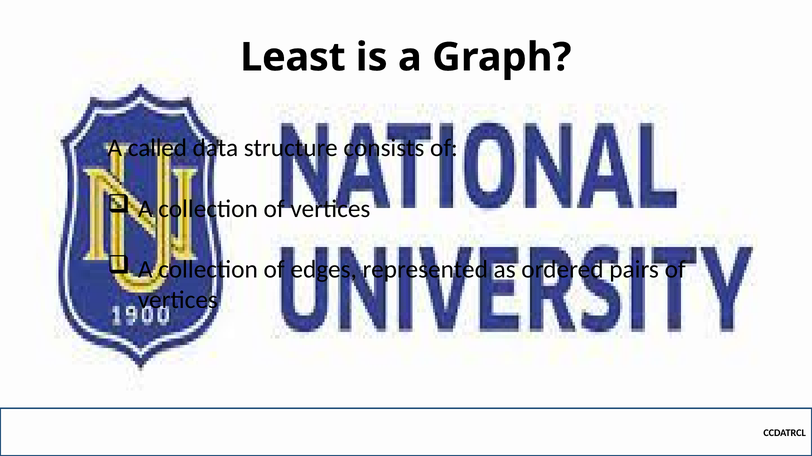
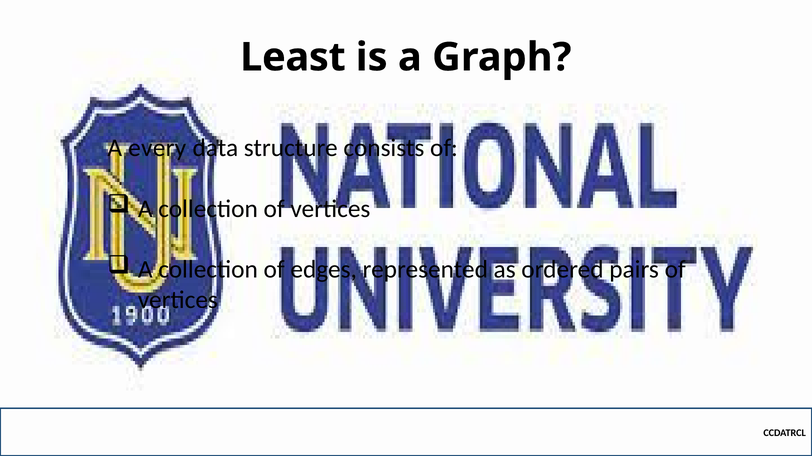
called: called -> every (157, 148)
